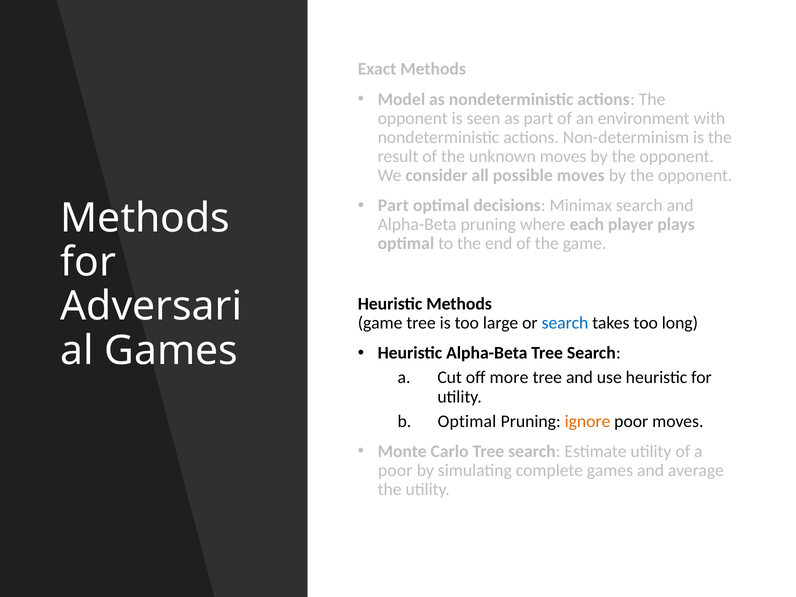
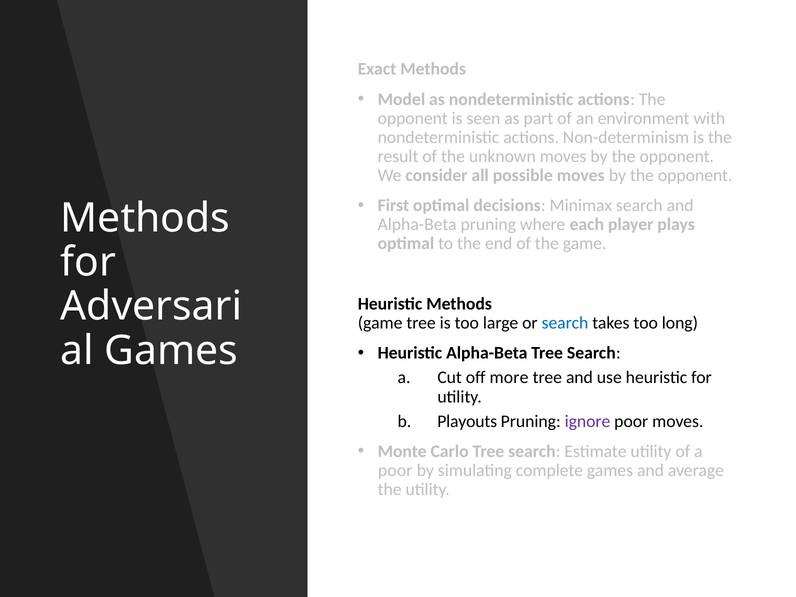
Part: Part -> First (393, 206)
Optimal: Optimal -> Playouts (467, 421)
ignore colour: orange -> purple (587, 421)
